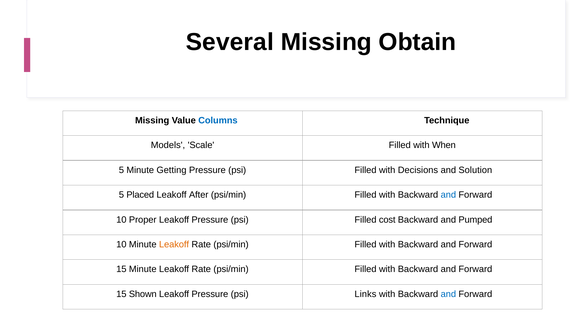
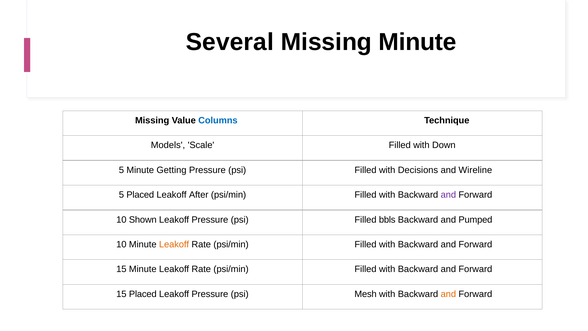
Missing Obtain: Obtain -> Minute (418, 42)
When: When -> Down (444, 145)
Solution: Solution -> Wireline (475, 170)
and colour: blue -> purple (448, 195)
Proper: Proper -> Shown (143, 219)
cost: cost -> bbls (387, 219)
15 Shown: Shown -> Placed (143, 294)
Links: Links -> Mesh (366, 294)
and colour: blue -> orange (448, 294)
